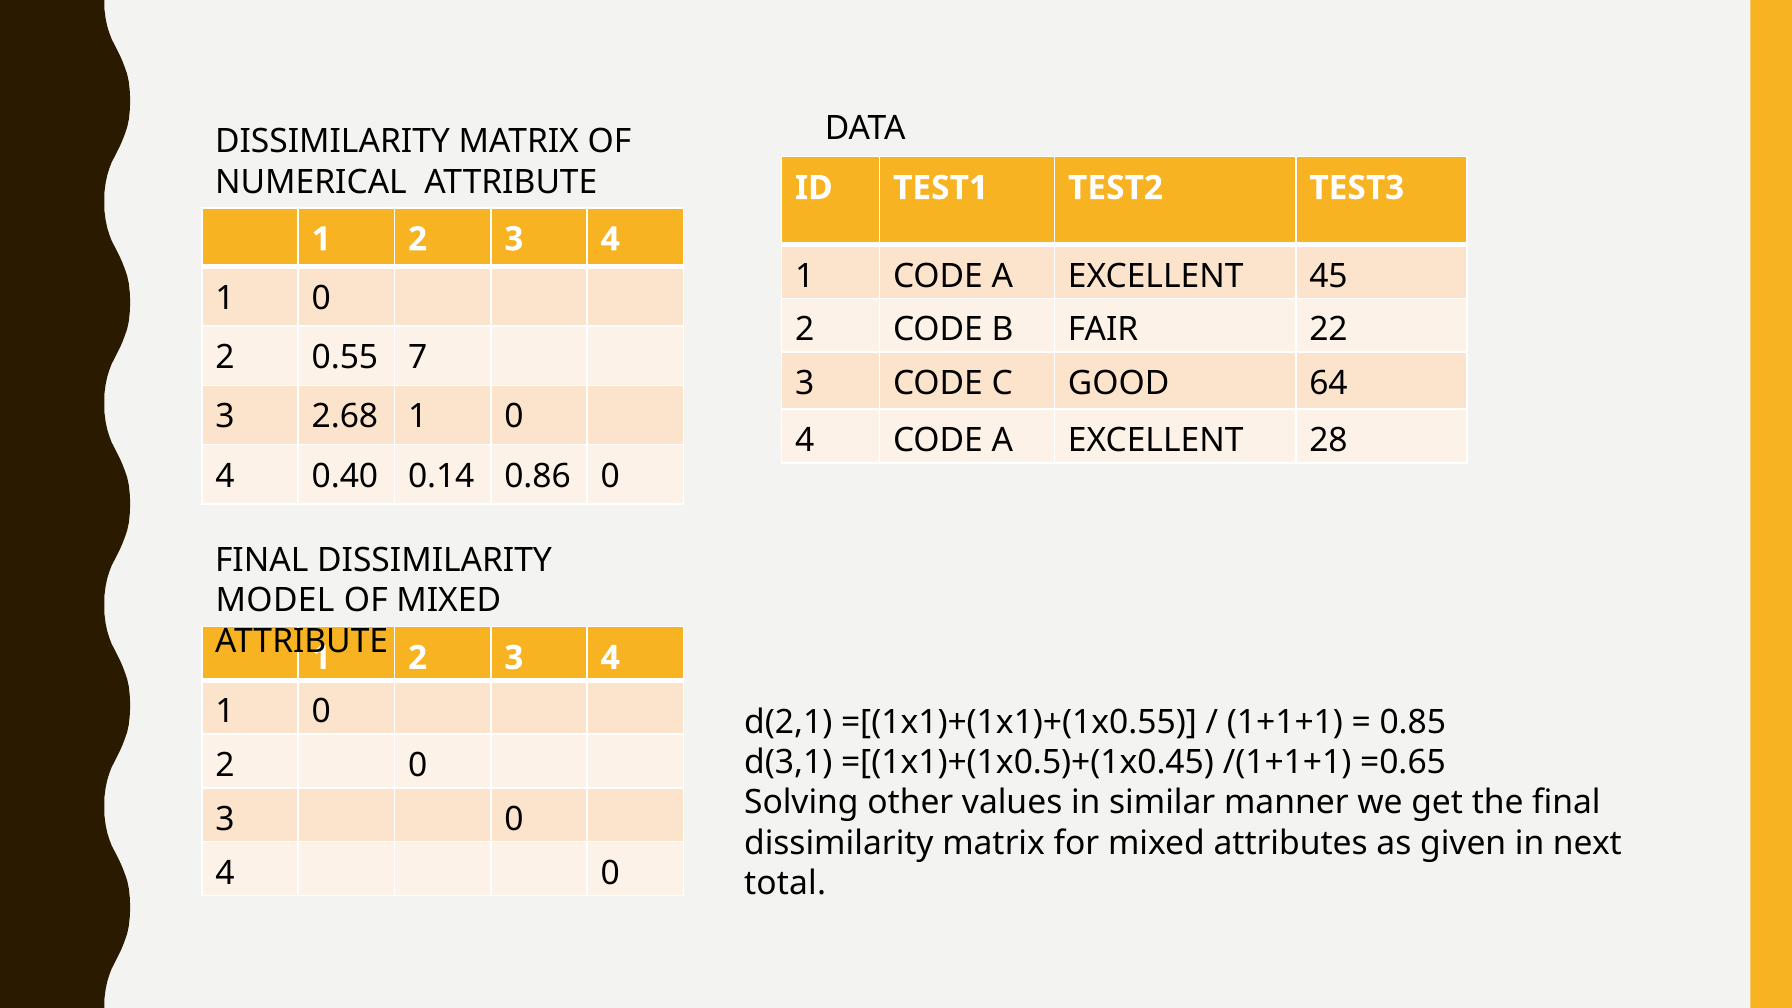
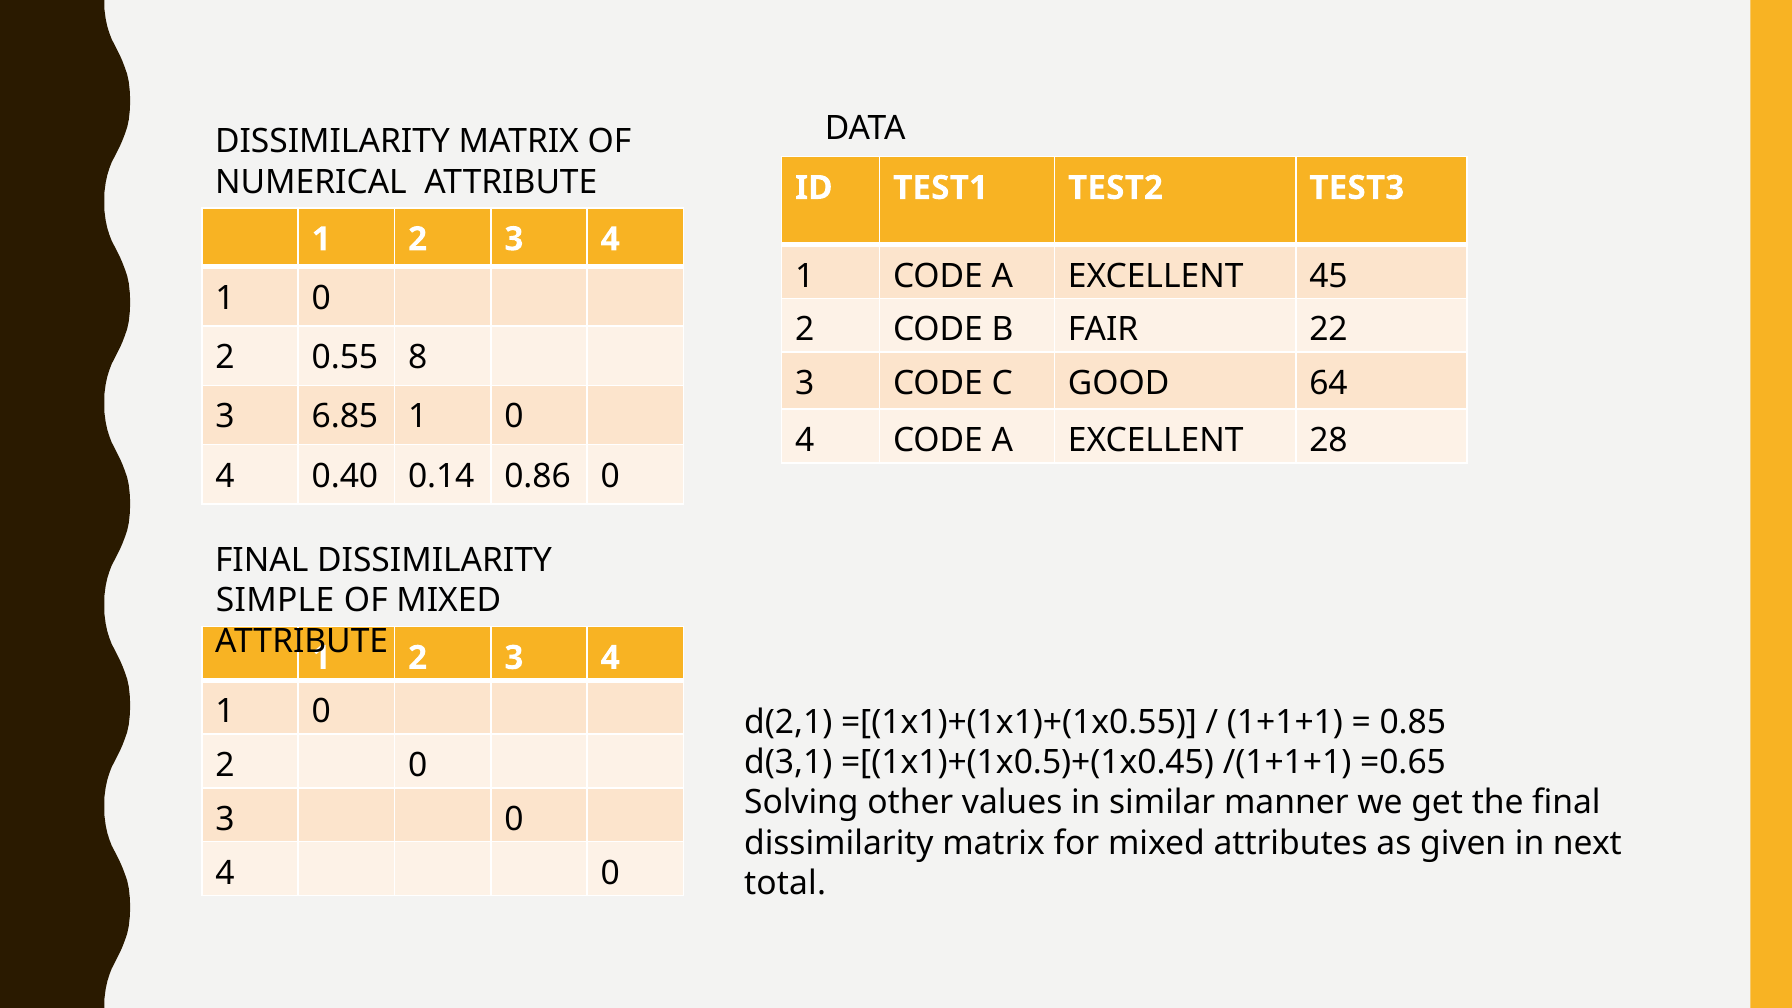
7: 7 -> 8 (418, 358)
2.68: 2.68 -> 6.85 (345, 417)
MODEL: MODEL -> SIMPLE (275, 601)
